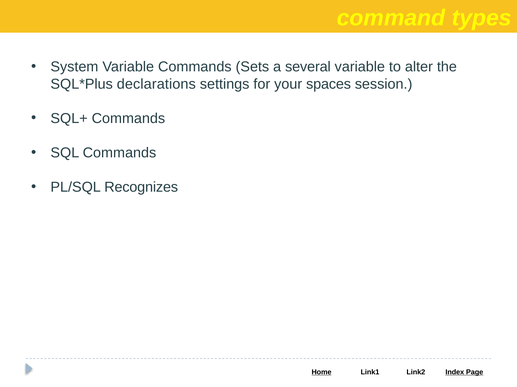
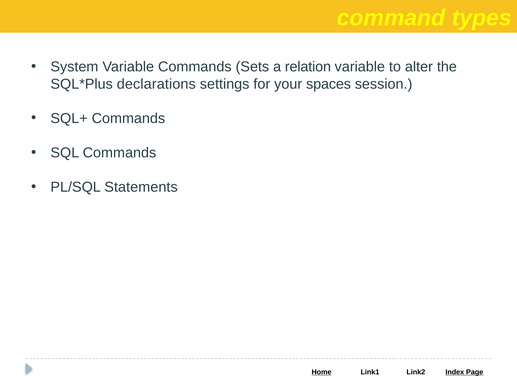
several: several -> relation (308, 67)
Recognizes: Recognizes -> Statements (141, 188)
